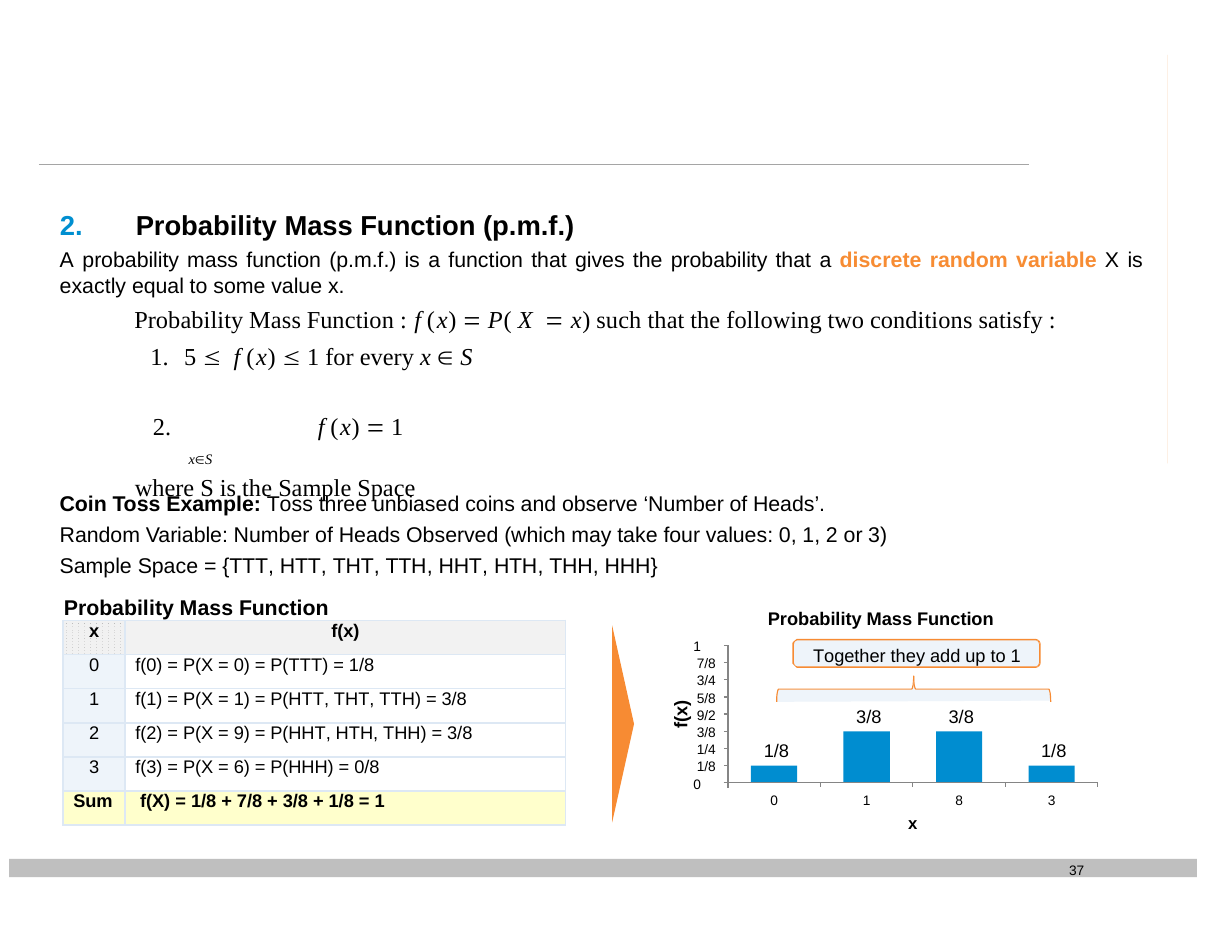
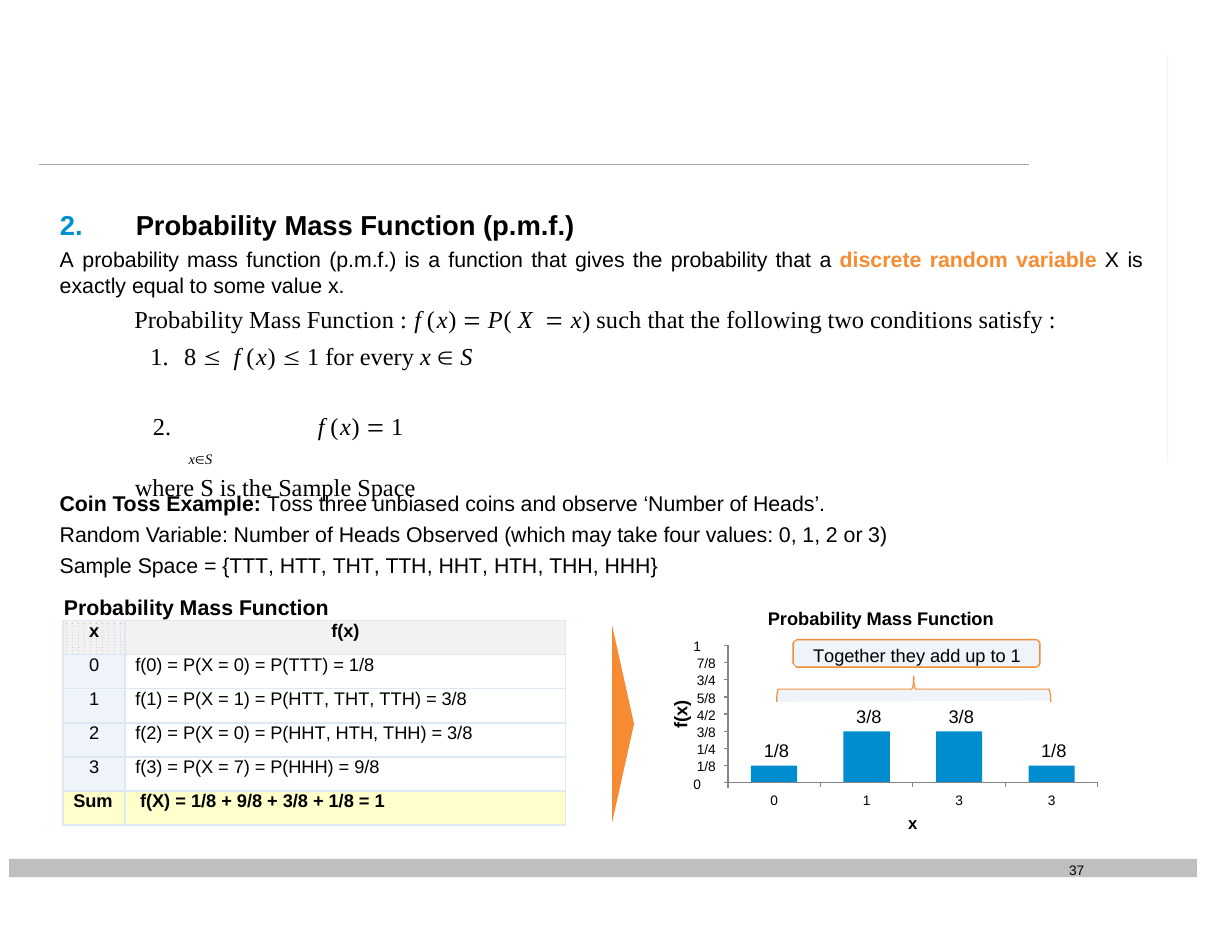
5: 5 -> 8 (190, 357)
9/2: 9/2 -> 4/2 (706, 716)
9: 9 -> 0 (242, 733)
6: 6 -> 7 (242, 767)
0/8: 0/8 -> 9/8 (367, 767)
7/8: 7/8 -> 9/8 (250, 802)
1 8: 8 -> 3 (959, 801)
